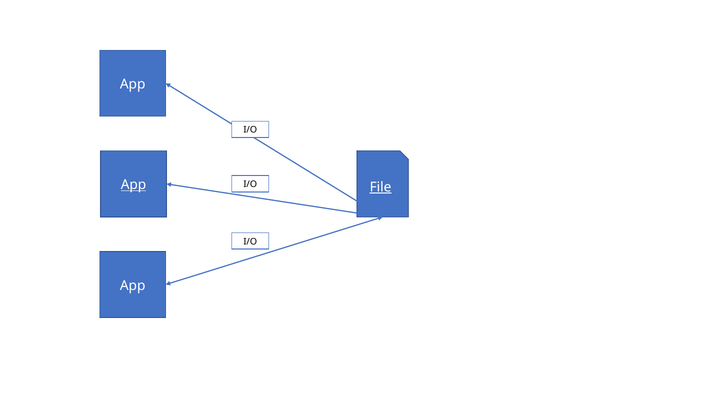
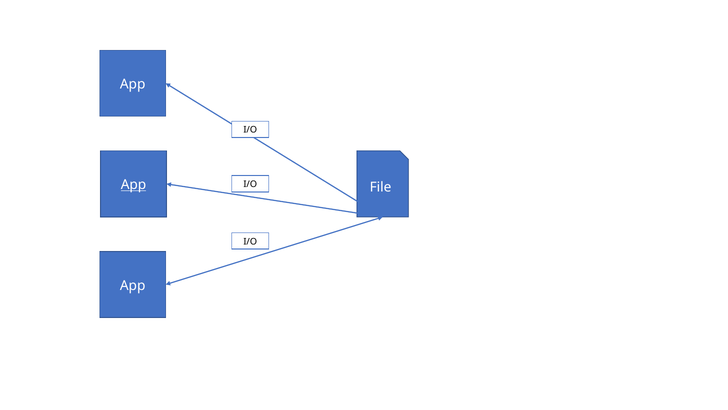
File underline: present -> none (381, 187)
